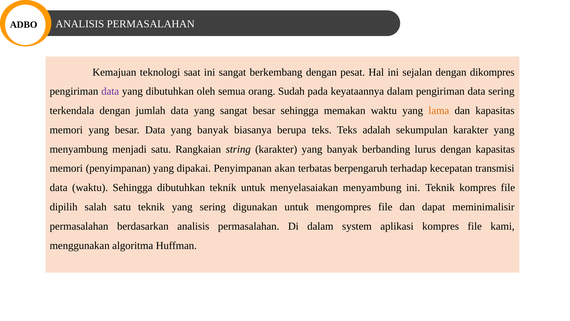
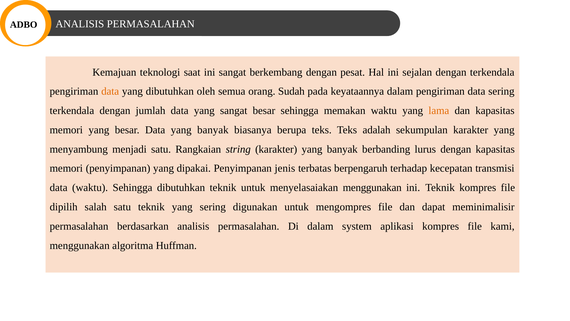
dengan dikompres: dikompres -> terkendala (492, 72)
data colour: purple -> orange (110, 91)
akan: akan -> jenis (285, 168)
menyelasaiakan menyambung: menyambung -> menggunakan (372, 187)
